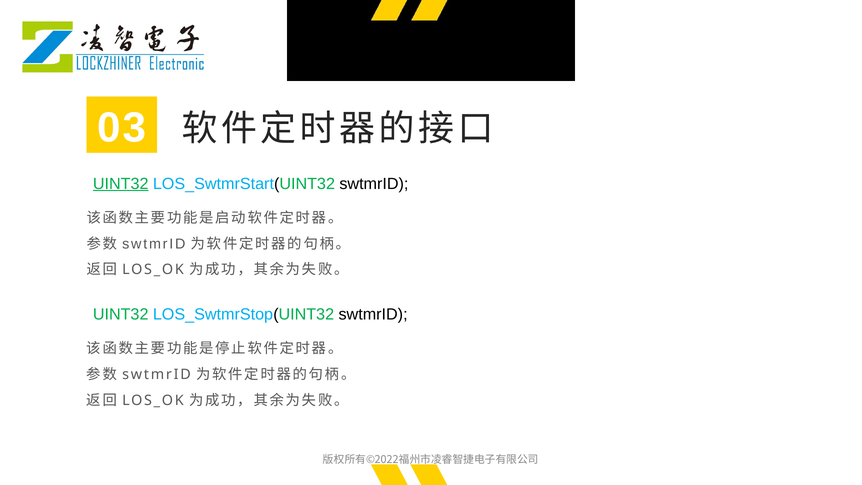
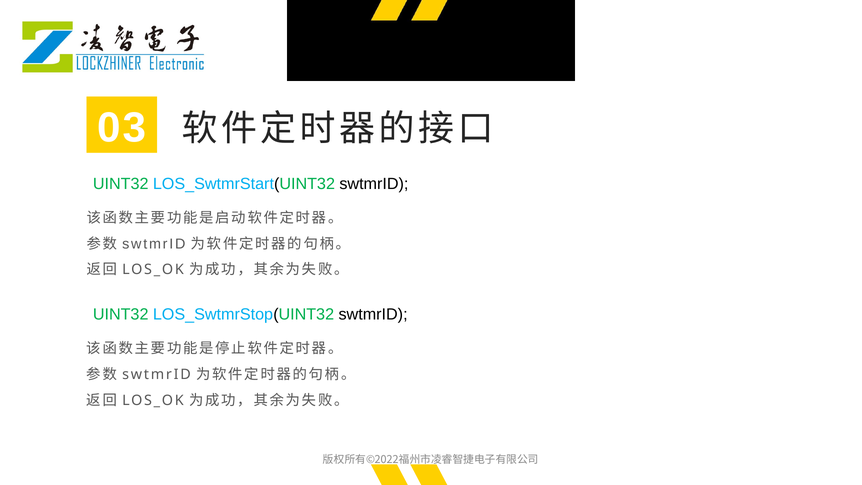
UINT32 underline: present -> none (121, 184)
